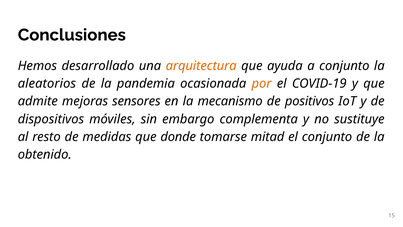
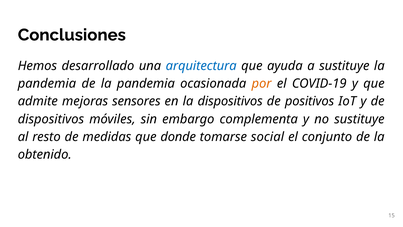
arquitectura colour: orange -> blue (201, 66)
a conjunto: conjunto -> sustituye (344, 66)
aleatorios: aleatorios -> pandemia (47, 83)
la mecanismo: mecanismo -> dispositivos (230, 101)
mitad: mitad -> social (268, 137)
